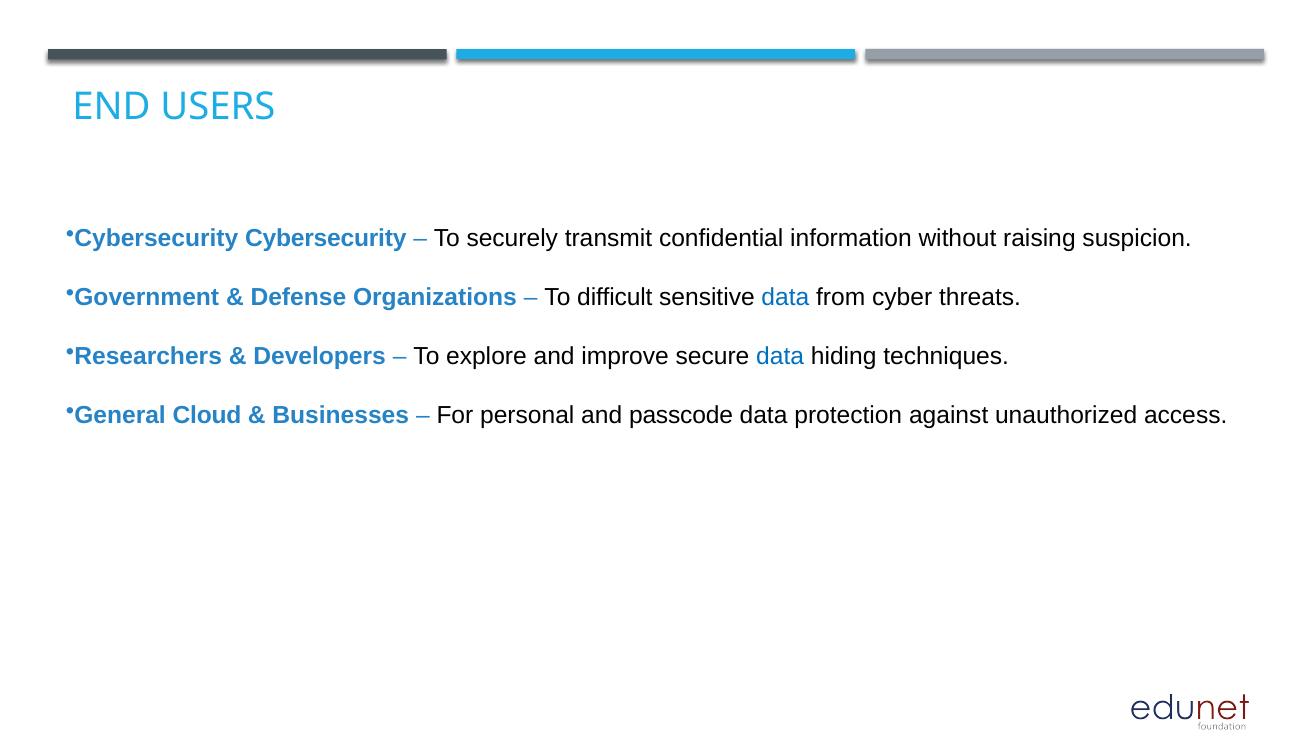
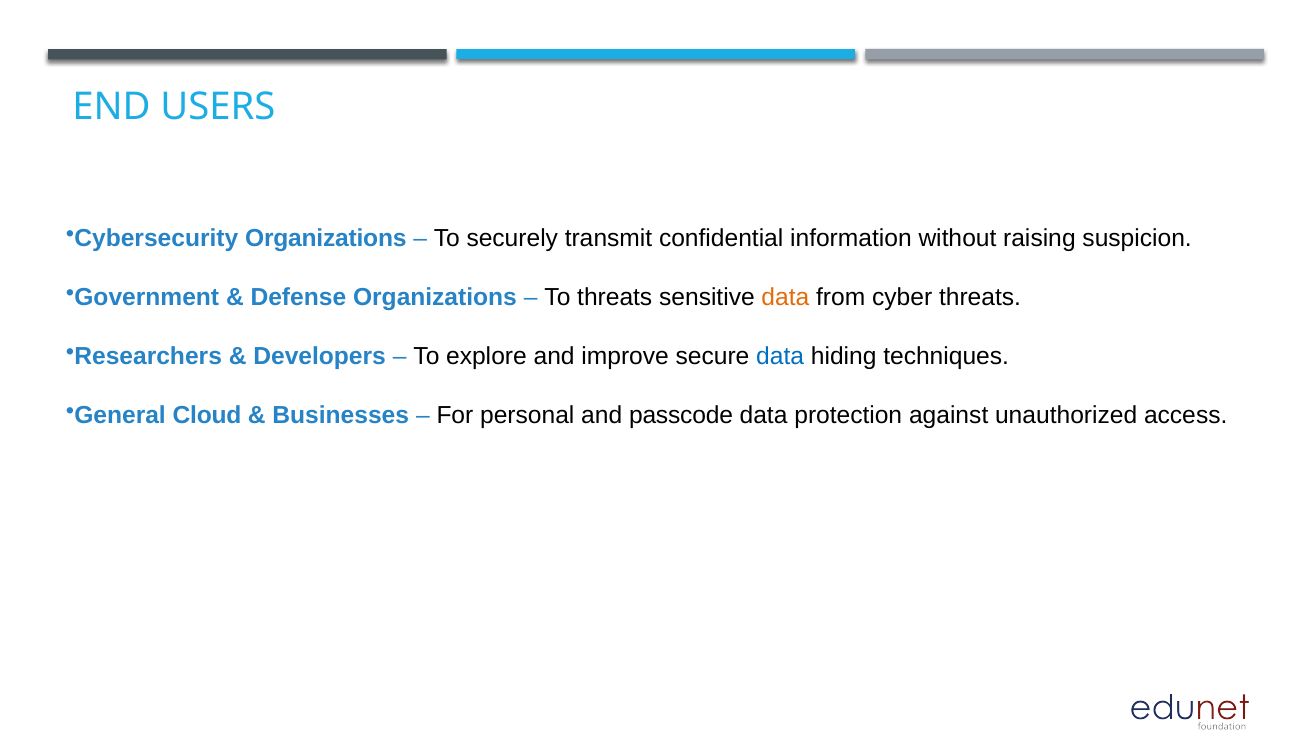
Cybersecurity Cybersecurity: Cybersecurity -> Organizations (326, 238)
To difficult: difficult -> threats (615, 297)
data colour: blue -> orange (785, 297)
